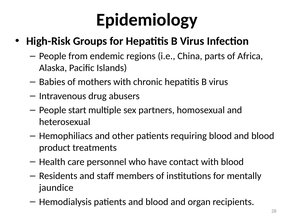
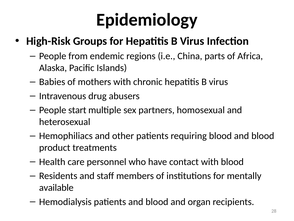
jaundice: jaundice -> available (56, 187)
